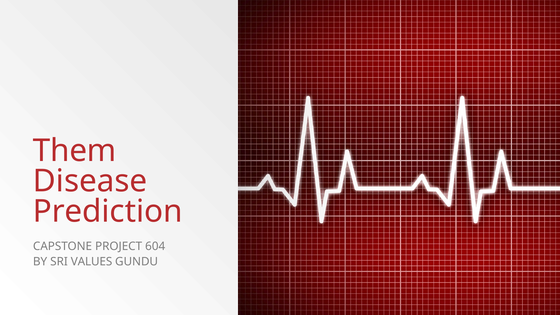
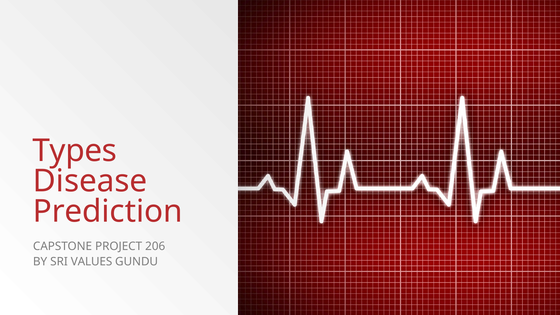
Them: Them -> Types (75, 151)
604: 604 -> 206 (155, 246)
